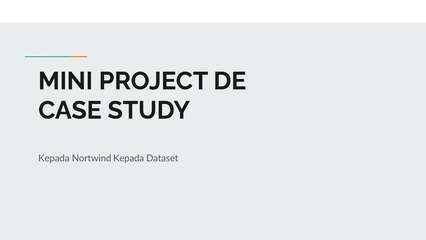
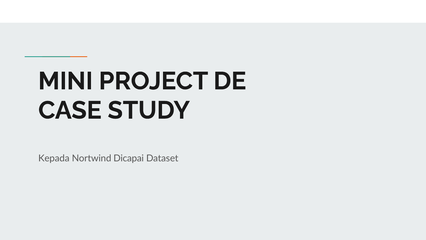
Nortwind Kepada: Kepada -> Dicapai (129, 158)
